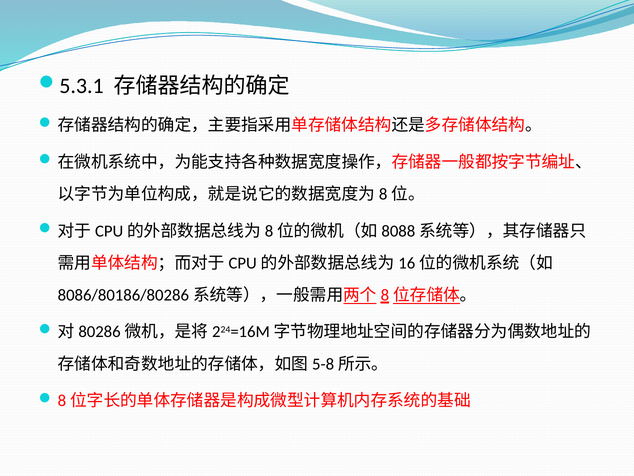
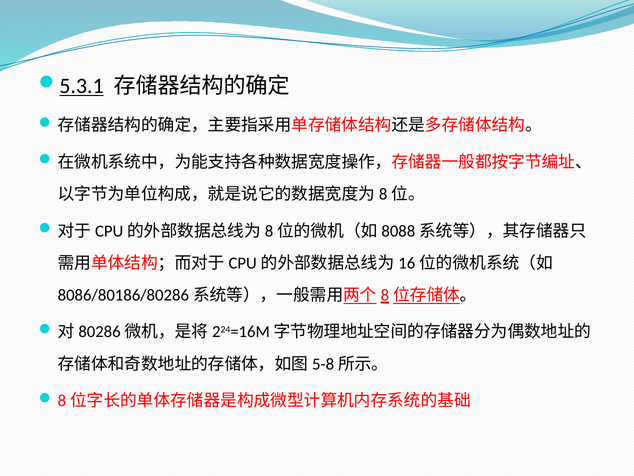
5.3.1 underline: none -> present (81, 86)
